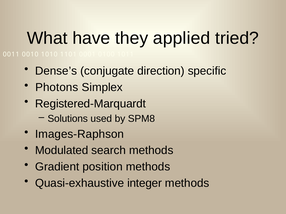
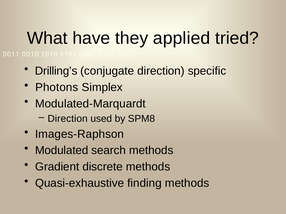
Dense’s: Dense’s -> Drilling’s (56, 71)
Registered-Marquardt: Registered-Marquardt -> Modulated-Marquardt (90, 104)
Solutions: Solutions -> Direction (68, 119)
position: position -> discrete (103, 167)
integer: integer -> finding (144, 183)
